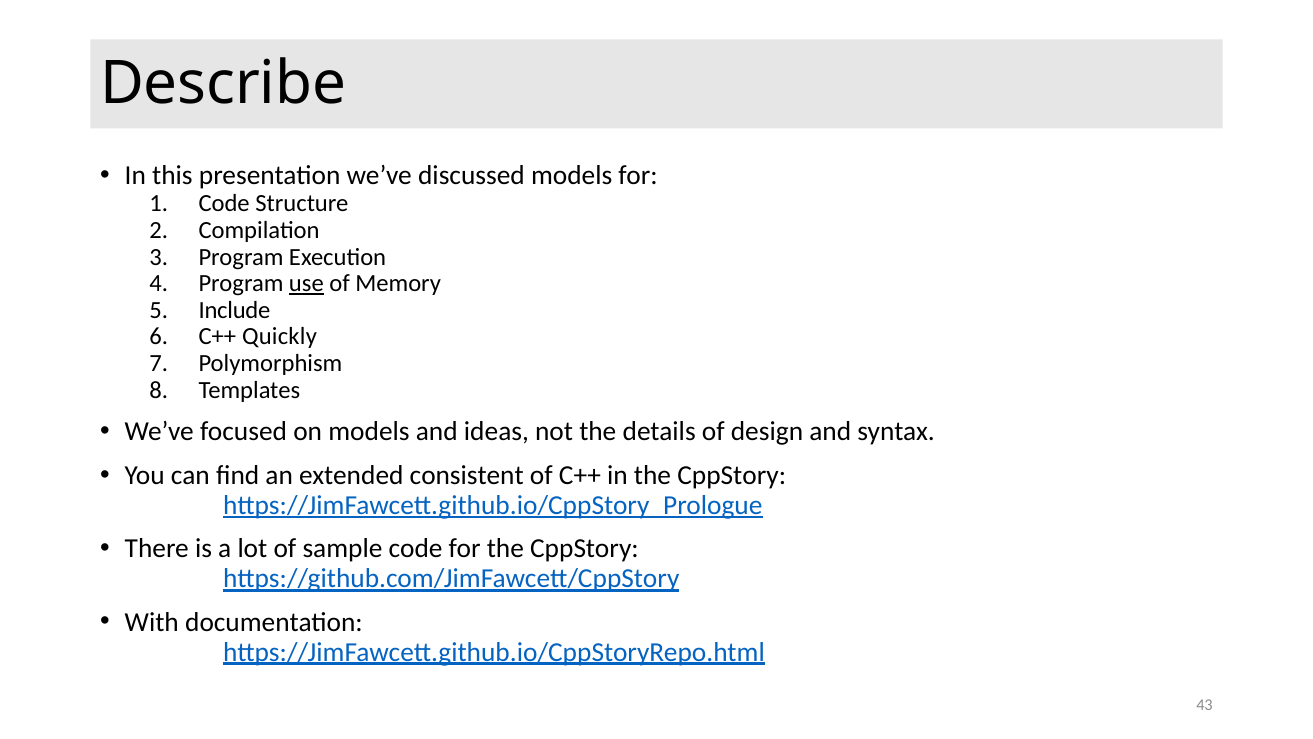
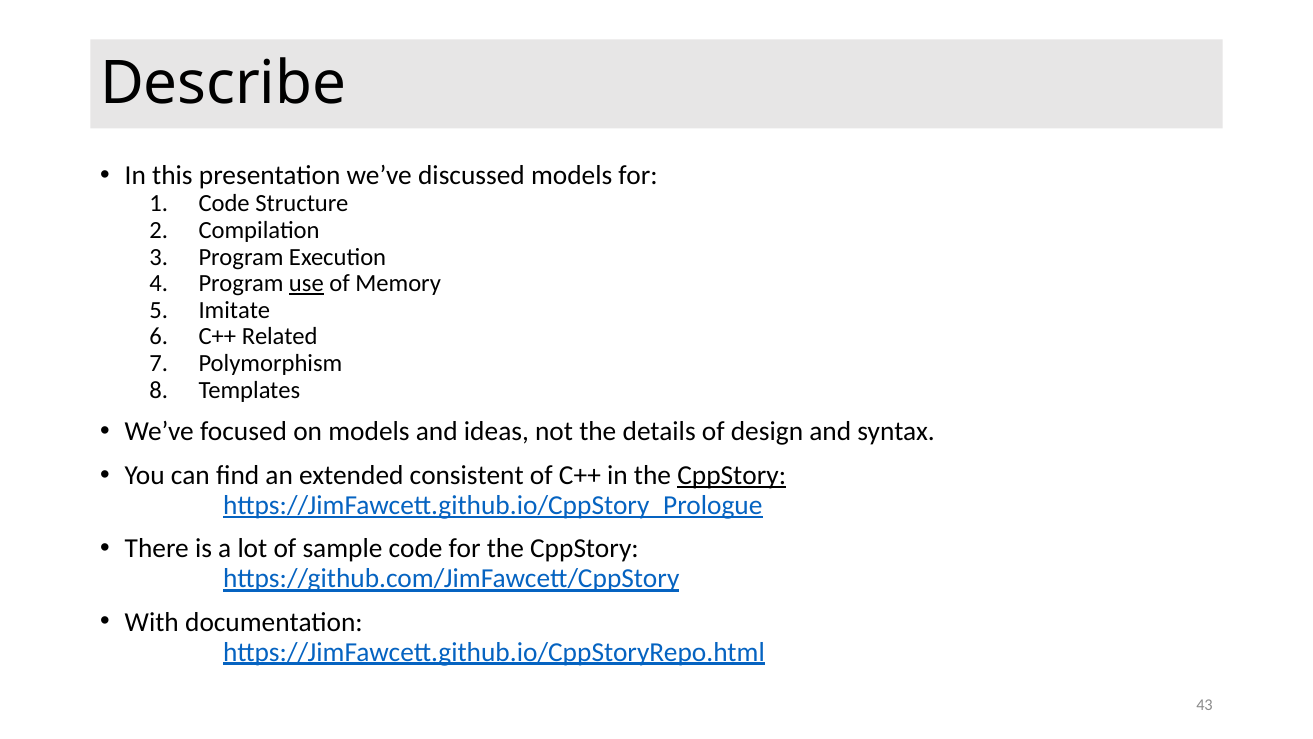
Include: Include -> Imitate (234, 310)
Quickly: Quickly -> Related (280, 337)
CppStory underline: none -> present (732, 475)
